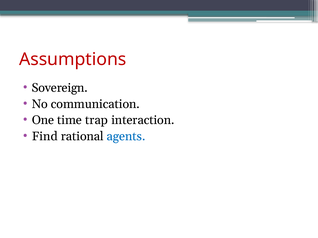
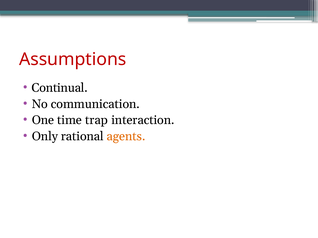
Sovereign: Sovereign -> Continual (60, 88)
Find: Find -> Only (45, 137)
agents colour: blue -> orange (126, 137)
